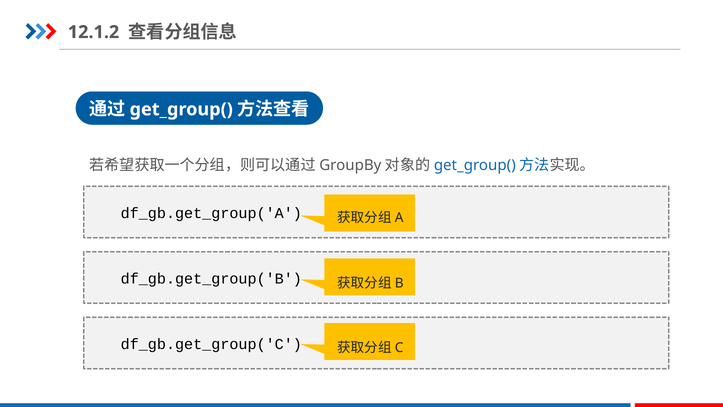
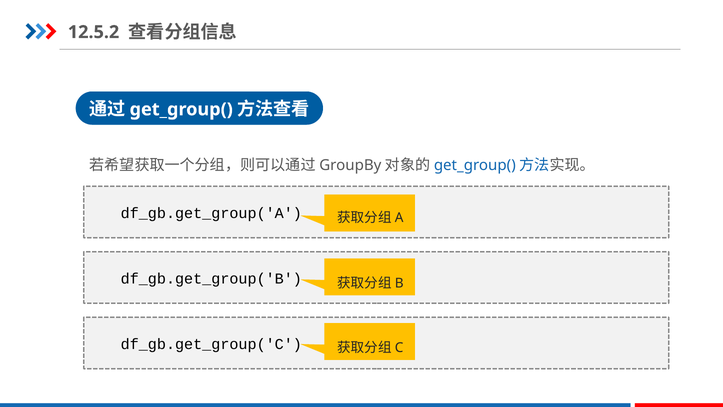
12.1.2: 12.1.2 -> 12.5.2 (94, 32)
